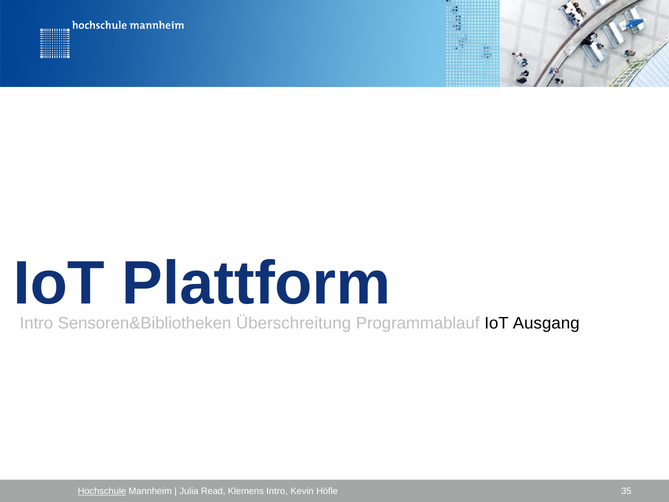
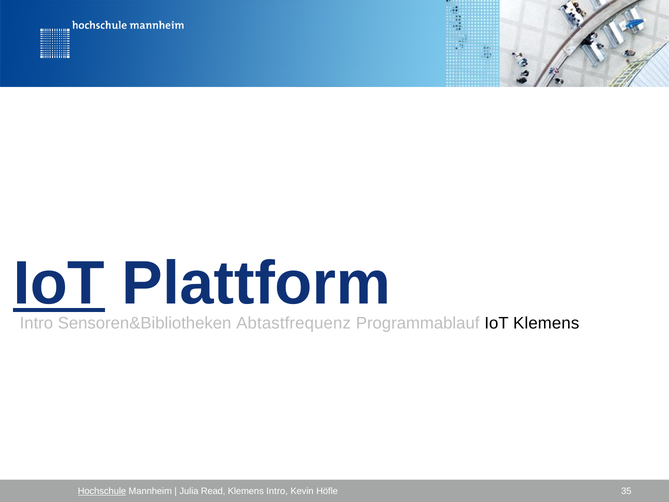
IoT underline: none -> present (59, 284)
Überschreitung: Überschreitung -> Abtastfrequenz (294, 323)
IoT Ausgang: Ausgang -> Klemens (546, 323)
